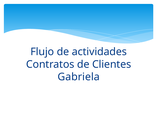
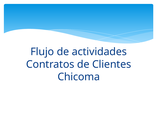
Gabriela: Gabriela -> Chicoma (79, 77)
